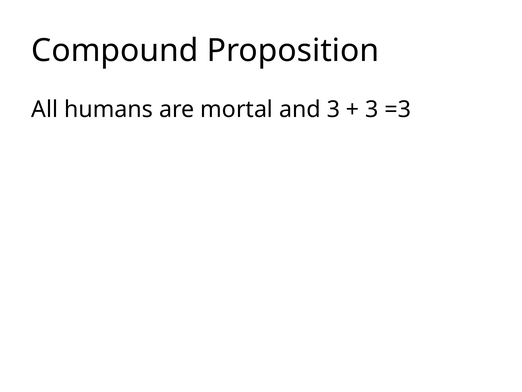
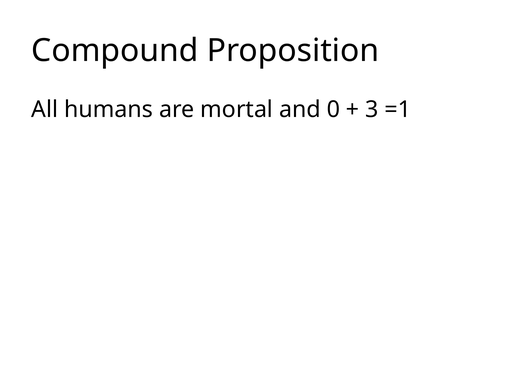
and 3: 3 -> 0 (333, 110)
=3: =3 -> =1 (398, 110)
